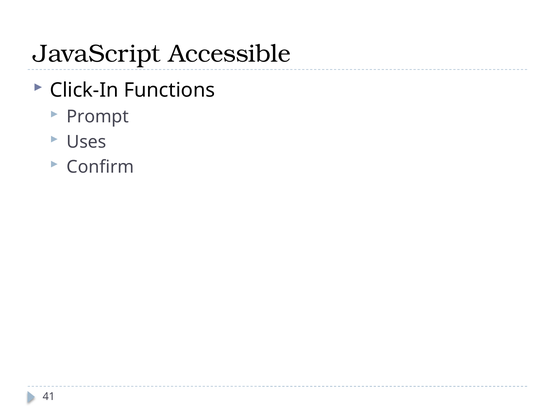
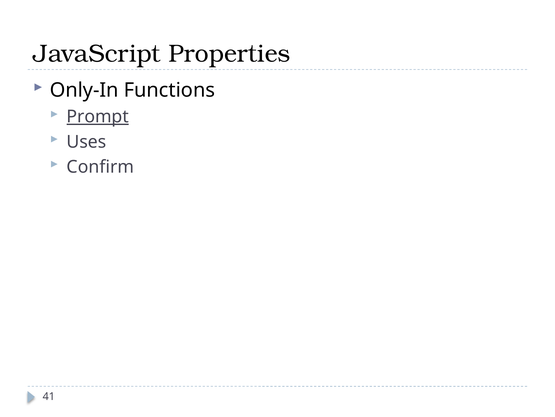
Accessible: Accessible -> Properties (229, 54)
Click-In: Click-In -> Only-In (84, 90)
Prompt underline: none -> present (98, 116)
